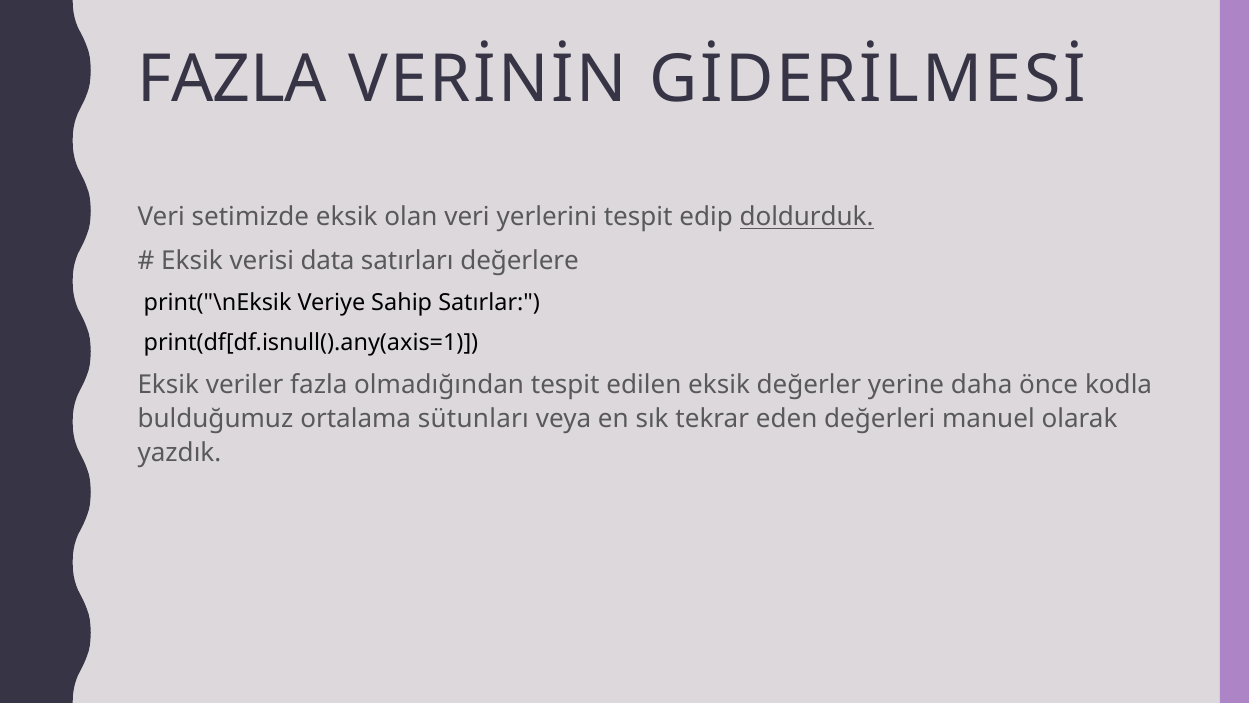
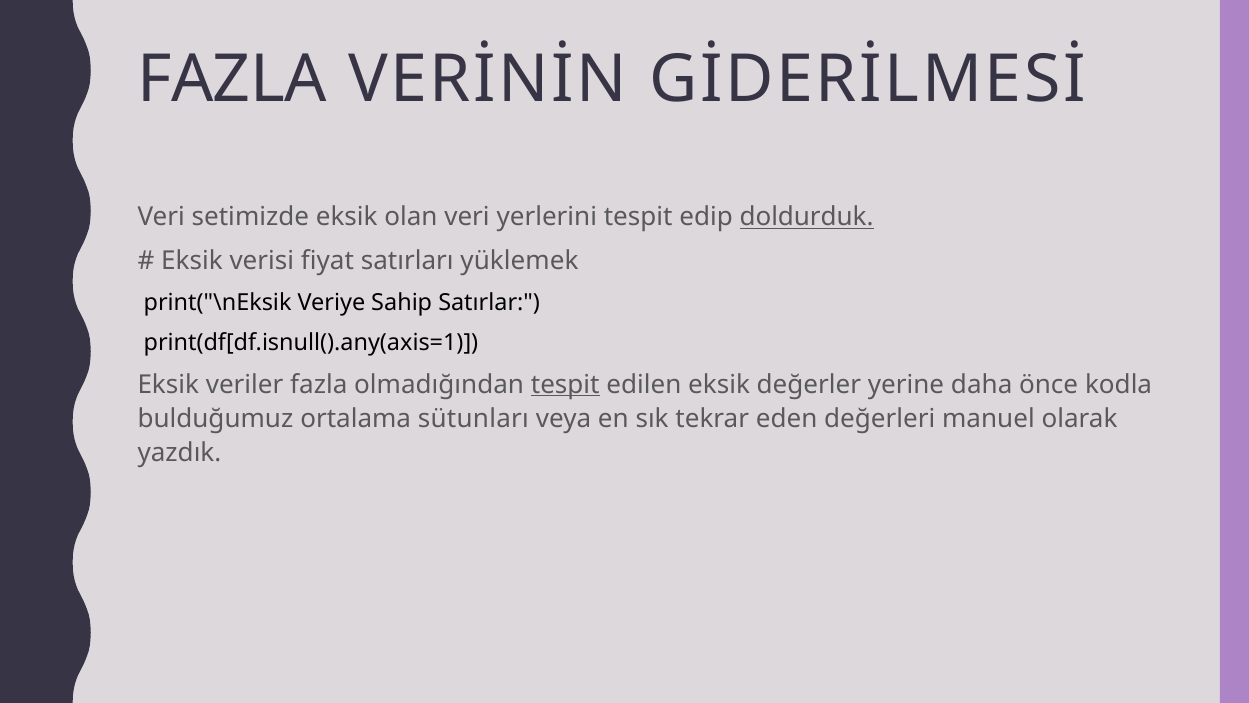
data: data -> fiyat (327, 261)
değerlere: değerlere -> yüklemek (519, 261)
tespit underline: none -> present (565, 384)
